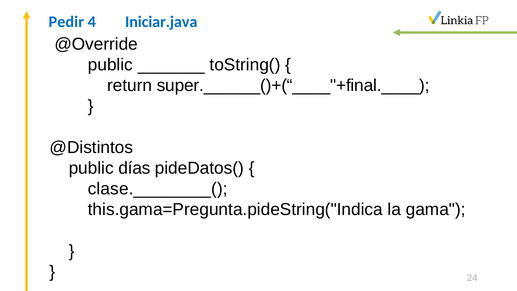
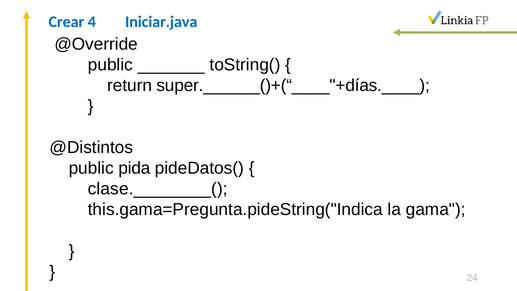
Pedir: Pedir -> Crear (66, 22)
super.______()+(“____"+final.____: super.______()+(“____"+final.____ -> super.______()+(“____"+días.____ (293, 85)
días: días -> pida (134, 168)
